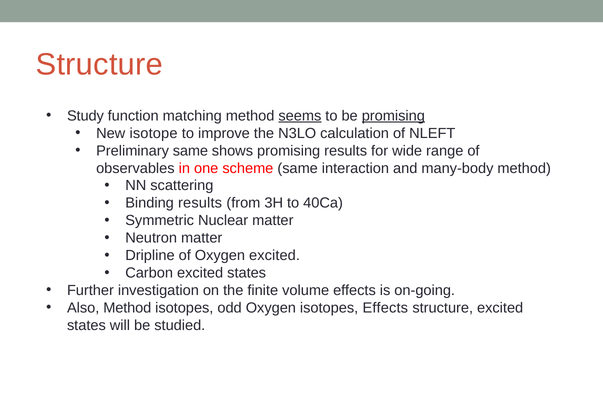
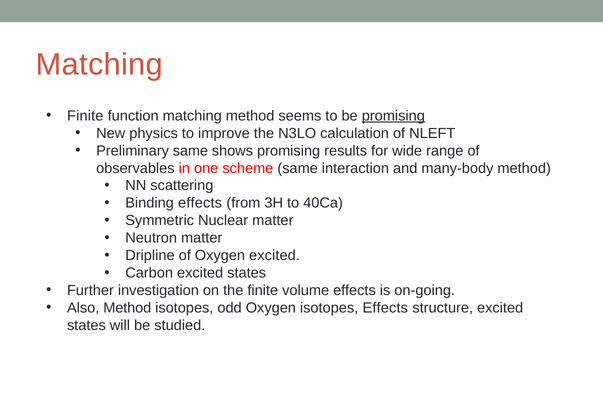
Structure: Structure -> Matching (99, 65)
Study: Study -> Finite (85, 116)
seems underline: present -> none (300, 116)
isotope: isotope -> physics (154, 133)
Binding results: results -> effects (200, 203)
